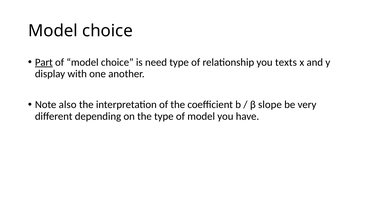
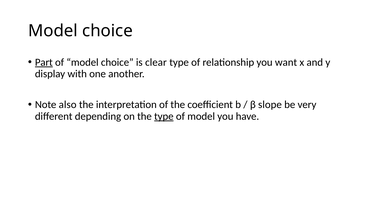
need: need -> clear (156, 62)
texts: texts -> want (286, 62)
type underline: none -> present (164, 116)
